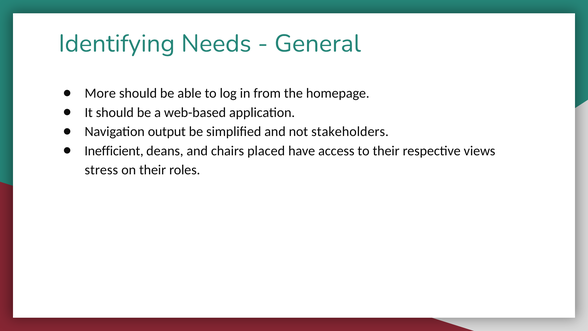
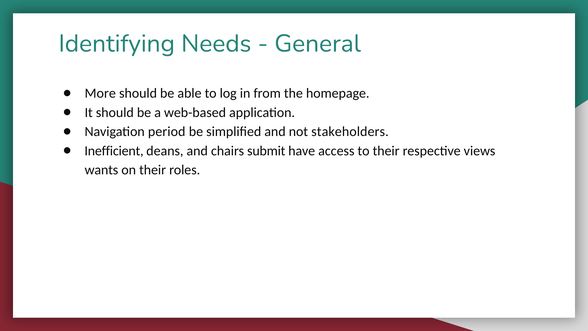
output: output -> period (167, 132)
placed: placed -> submit (266, 151)
stress: stress -> wants (101, 170)
